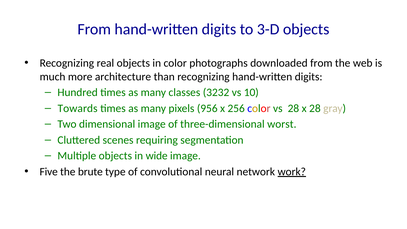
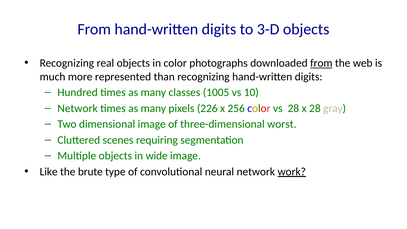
from underline: none -> present (321, 63)
architecture: architecture -> represented (123, 77)
3232: 3232 -> 1005 (216, 92)
Towards: Towards -> Network (78, 108)
956: 956 -> 226 (207, 108)
Five: Five -> Like (49, 172)
